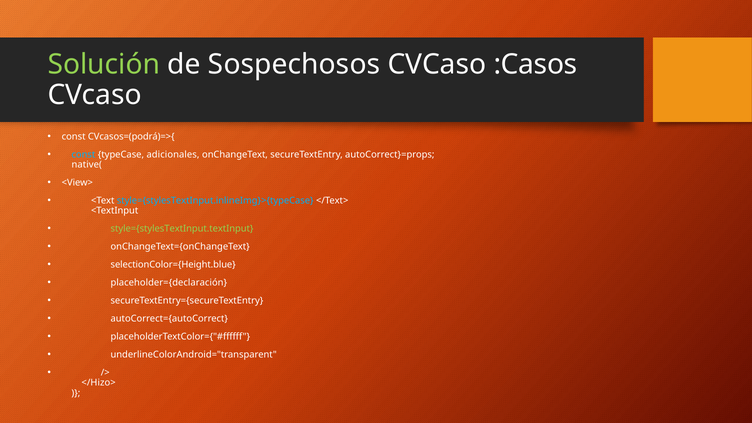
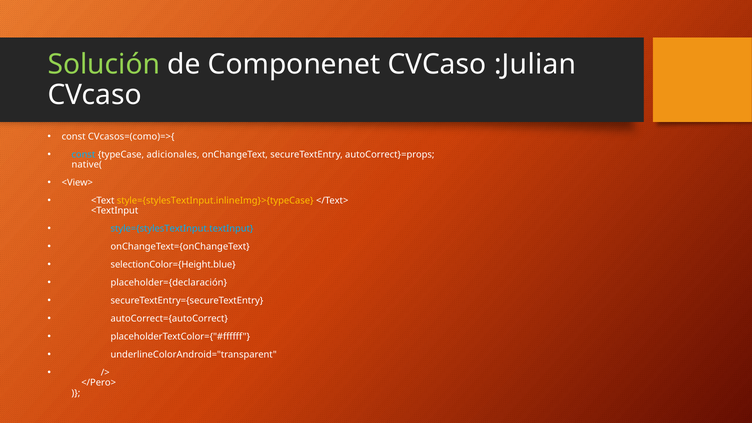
Sospechosos: Sospechosos -> Componenet (294, 64)
:Casos: :Casos -> :Julian (535, 64)
CVcasos=(podrá)=>{: CVcasos=(podrá)=>{ -> CVcasos=(como)=>{ (131, 137)
style={stylesTextInput.inlineImg}>{typeCase colour: light blue -> yellow (215, 201)
style={stylesTextInput.textInput colour: light green -> light blue (182, 229)
</Hizo>: </Hizo> -> </Pero> (99, 383)
